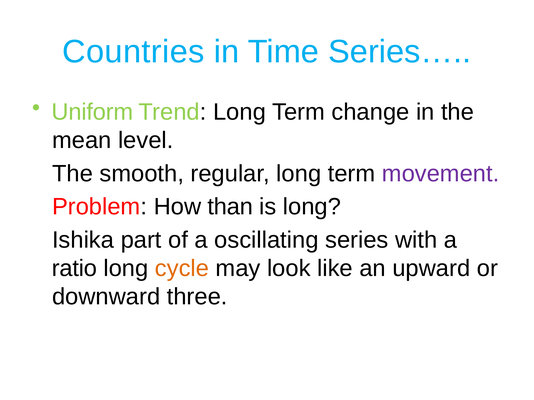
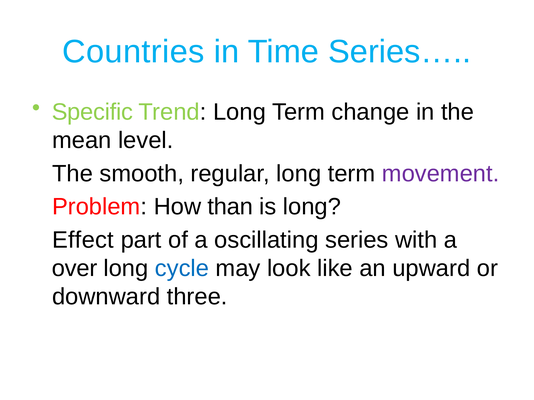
Uniform: Uniform -> Specific (92, 112)
Ishika: Ishika -> Effect (83, 240)
ratio: ratio -> over (75, 269)
cycle colour: orange -> blue (182, 269)
